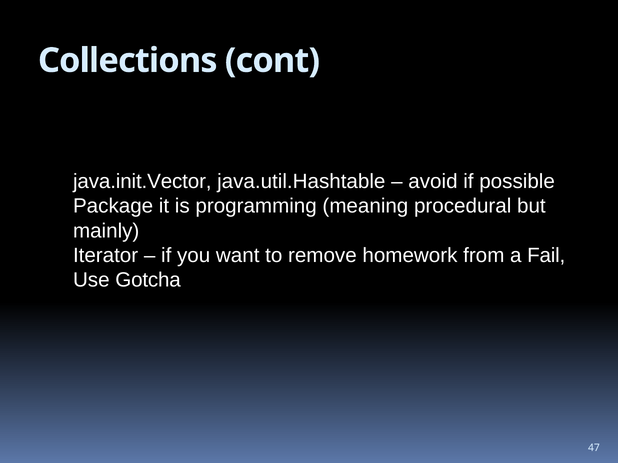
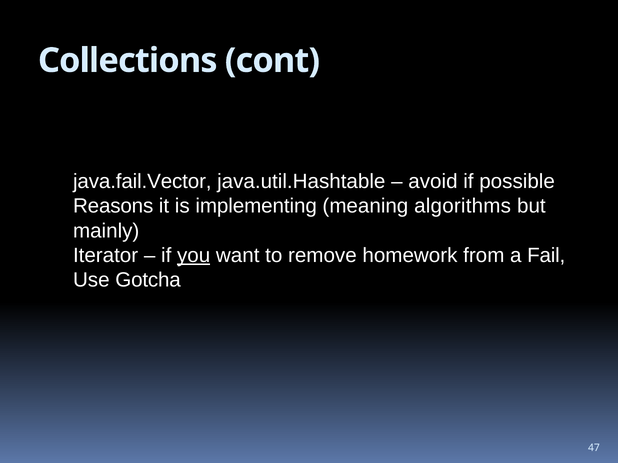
java.init.Vector: java.init.Vector -> java.fail.Vector (142, 182)
Package: Package -> Reasons (113, 206)
programming: programming -> implementing (256, 206)
procedural: procedural -> algorithms (463, 206)
you underline: none -> present (194, 256)
